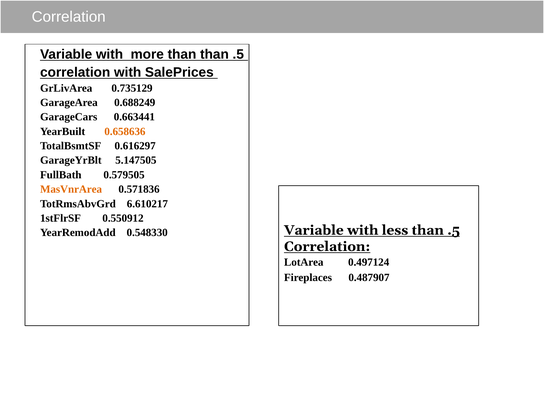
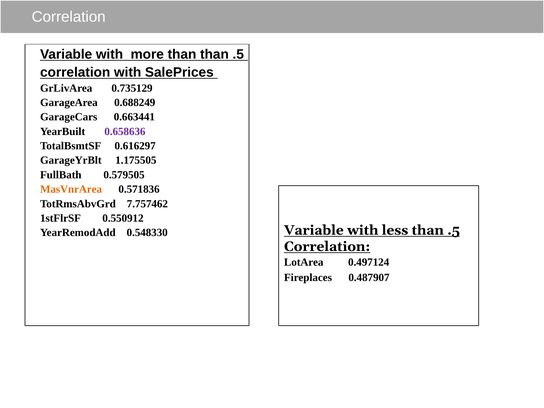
0.658636 colour: orange -> purple (125, 131)
5.147505: 5.147505 -> 1.175505 (136, 160)
6.610217: 6.610217 -> 7.757462 (147, 204)
